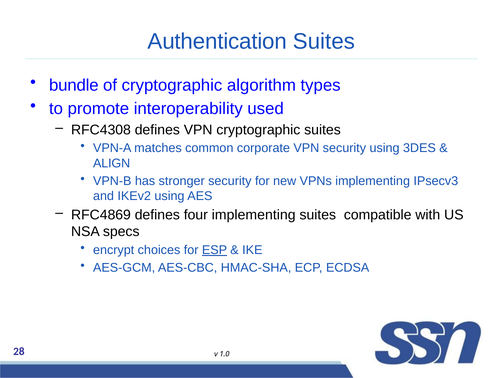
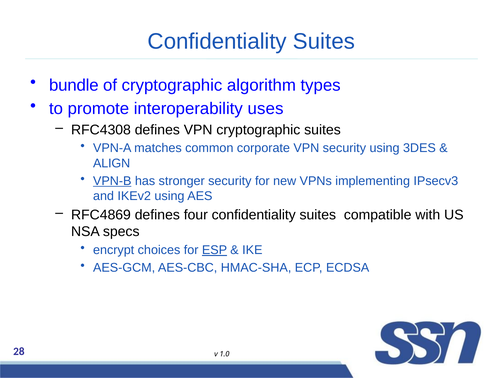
Authentication: Authentication -> Confidentiality (217, 41)
used: used -> uses (266, 108)
VPN-B underline: none -> present (112, 181)
four implementing: implementing -> confidentiality (254, 214)
